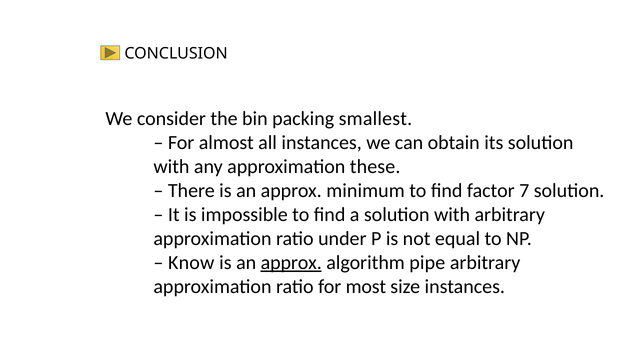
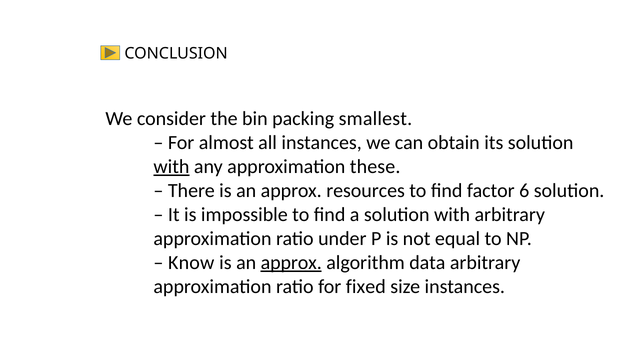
with underline: none -> present (171, 167)
minimum: minimum -> resources (366, 191)
7: 7 -> 6 (524, 191)
pipe: pipe -> data (427, 263)
most: most -> fixed (366, 287)
